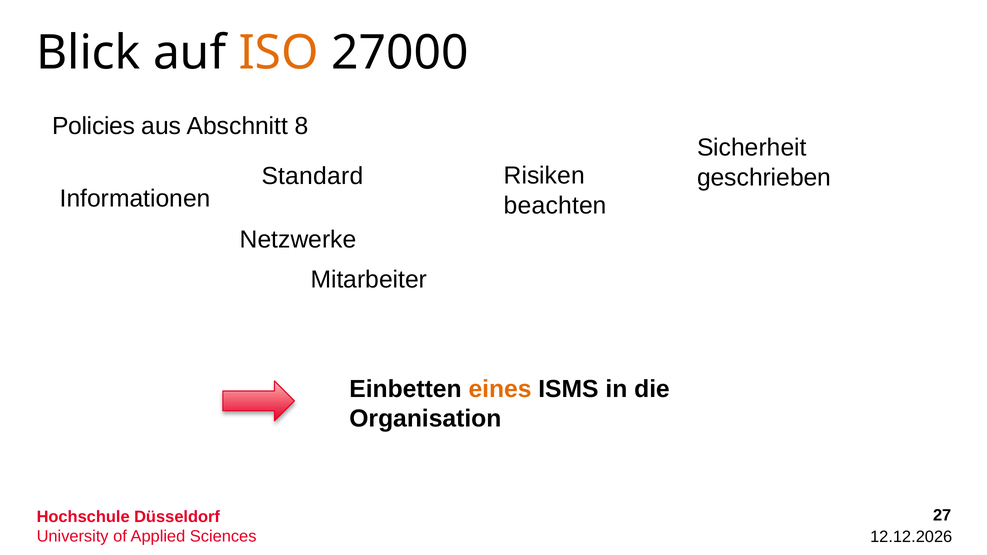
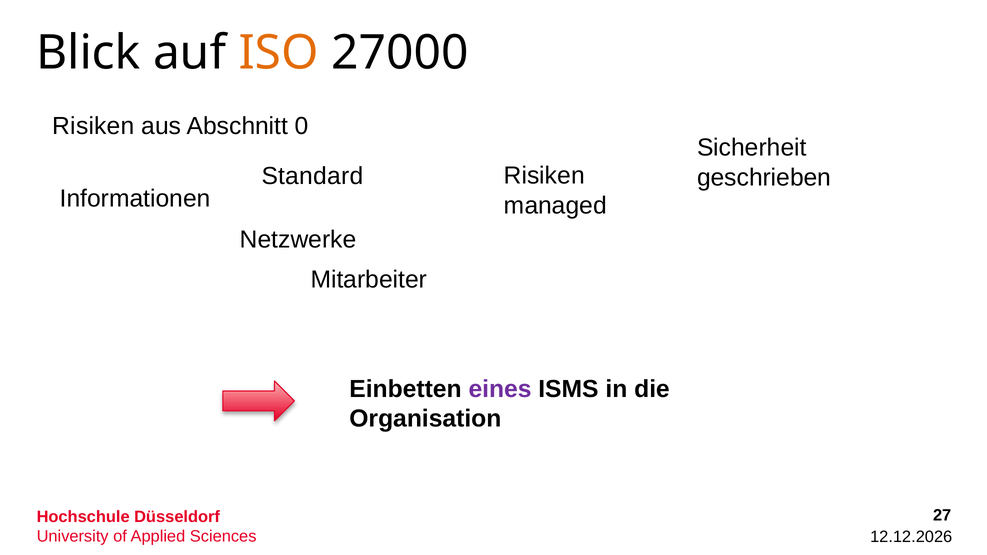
Policies: Policies -> Risiken (93, 126)
8: 8 -> 0 (302, 126)
beachten: beachten -> managed (555, 206)
eines colour: orange -> purple (500, 389)
